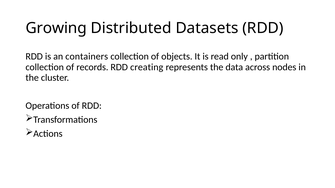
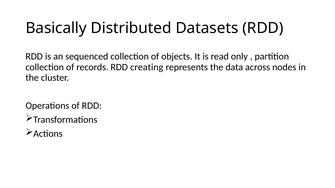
Growing: Growing -> Basically (56, 28)
containers: containers -> sequenced (87, 57)
